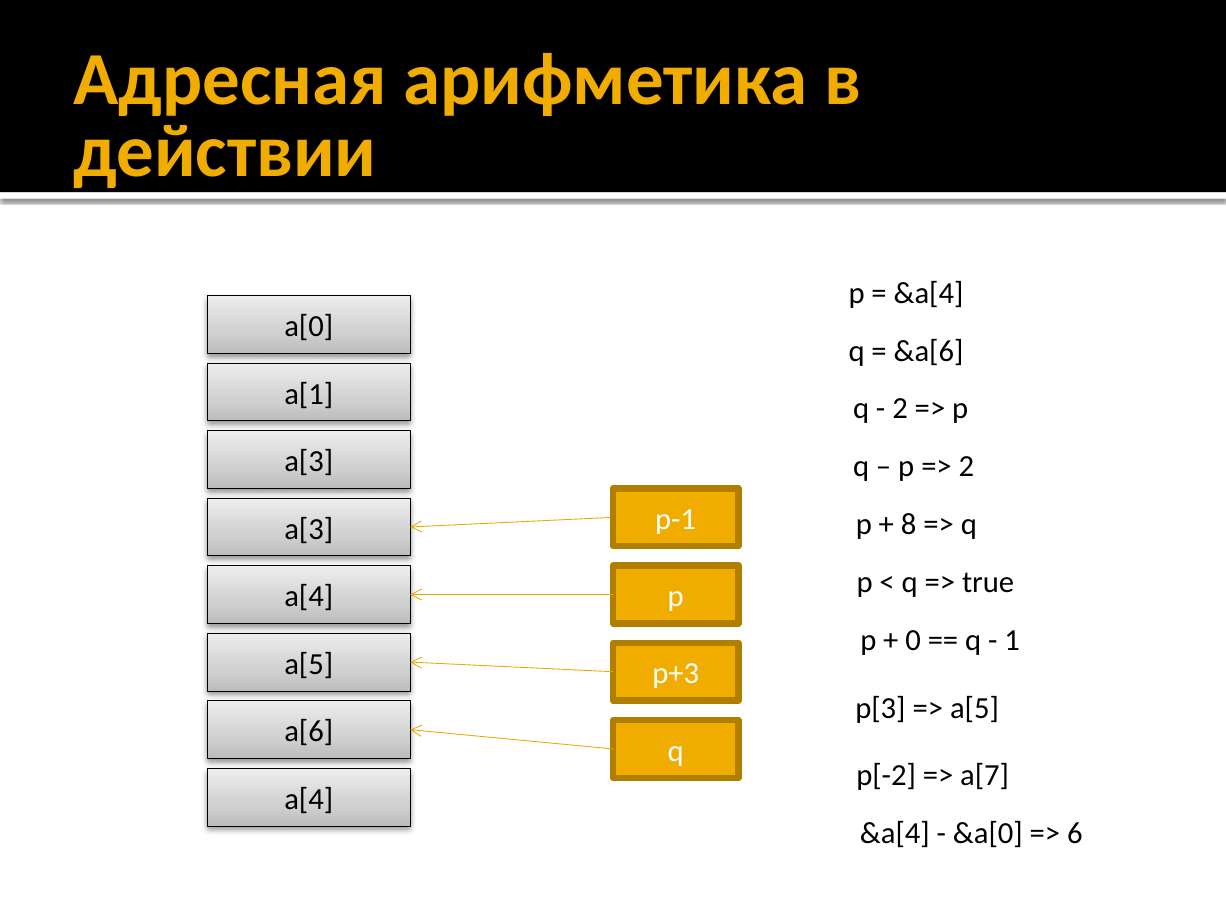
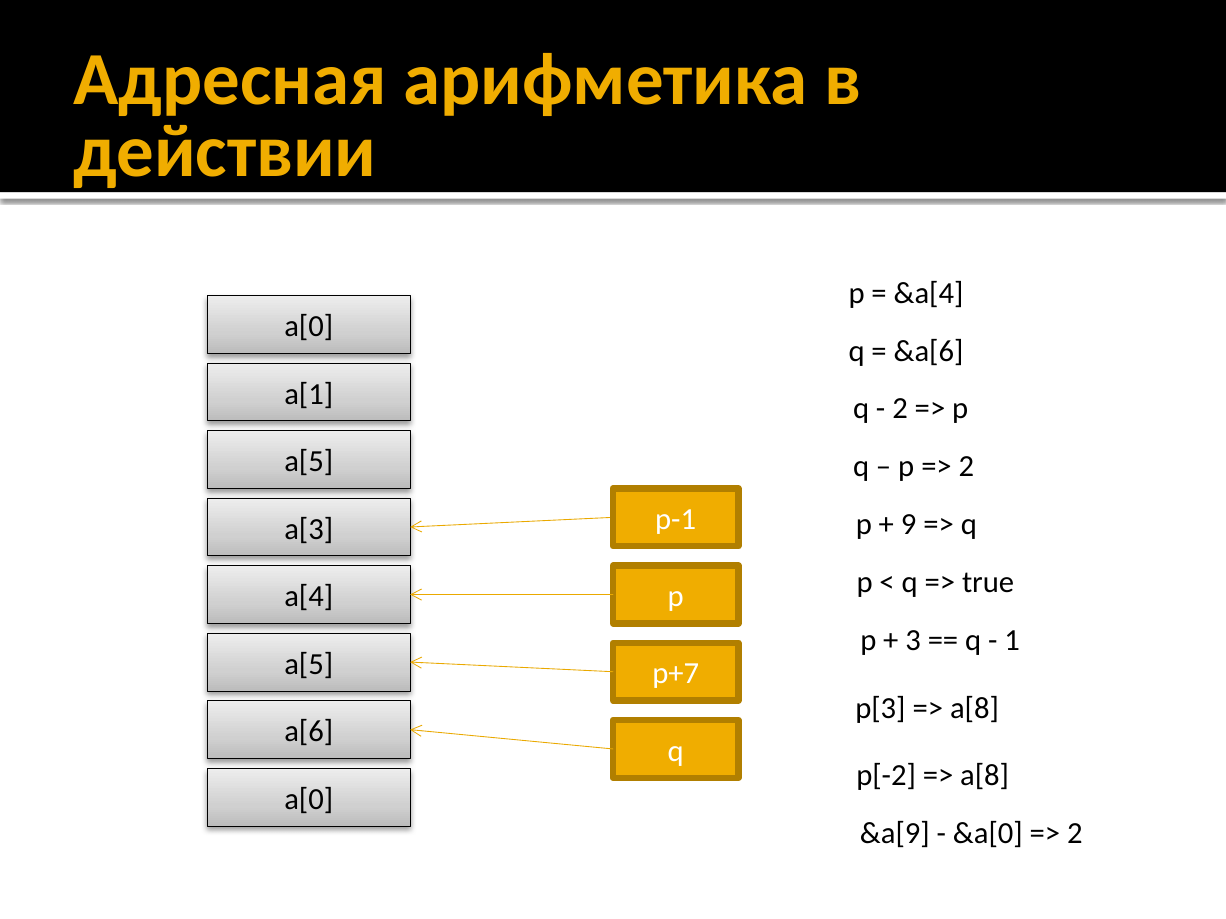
a[3: a[3 -> a[5 (309, 462)
8: 8 -> 9 (909, 525)
0: 0 -> 3 (913, 641)
p+3: p+3 -> p+7 (676, 674)
a[5: a[5 -> a[8 (974, 708)
a[7: a[7 -> a[8 (985, 776)
a[4: a[4 -> a[0 (309, 800)
&a[4: &a[4 -> &a[9 (895, 834)
6: 6 -> 2 (1075, 834)
